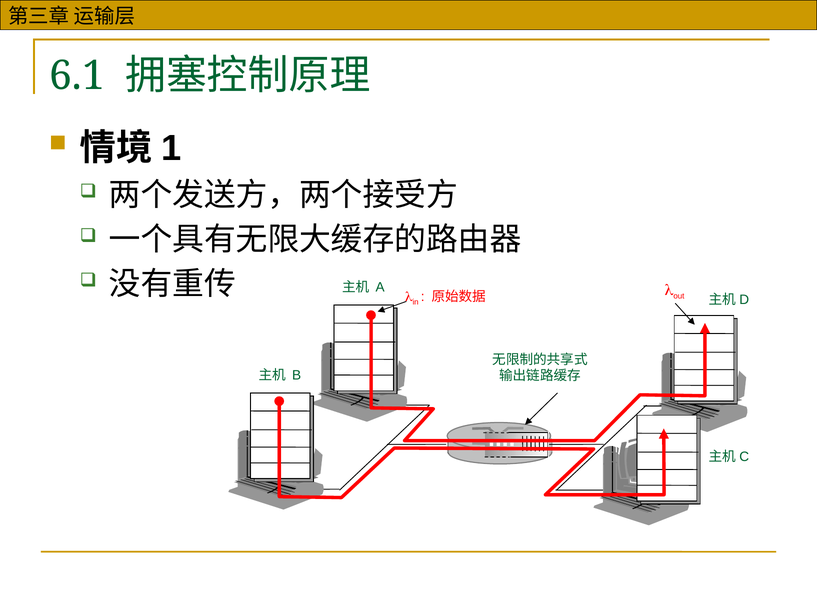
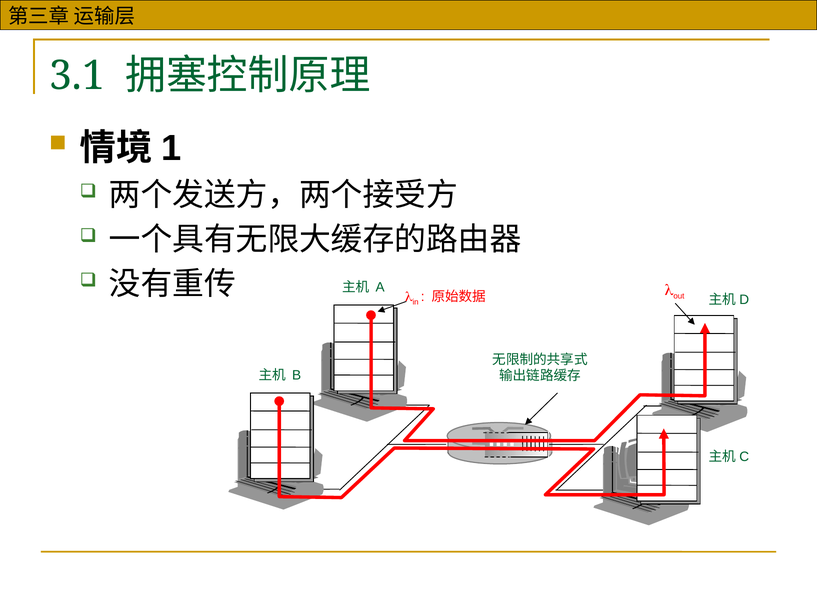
6.1: 6.1 -> 3.1 (77, 76)
